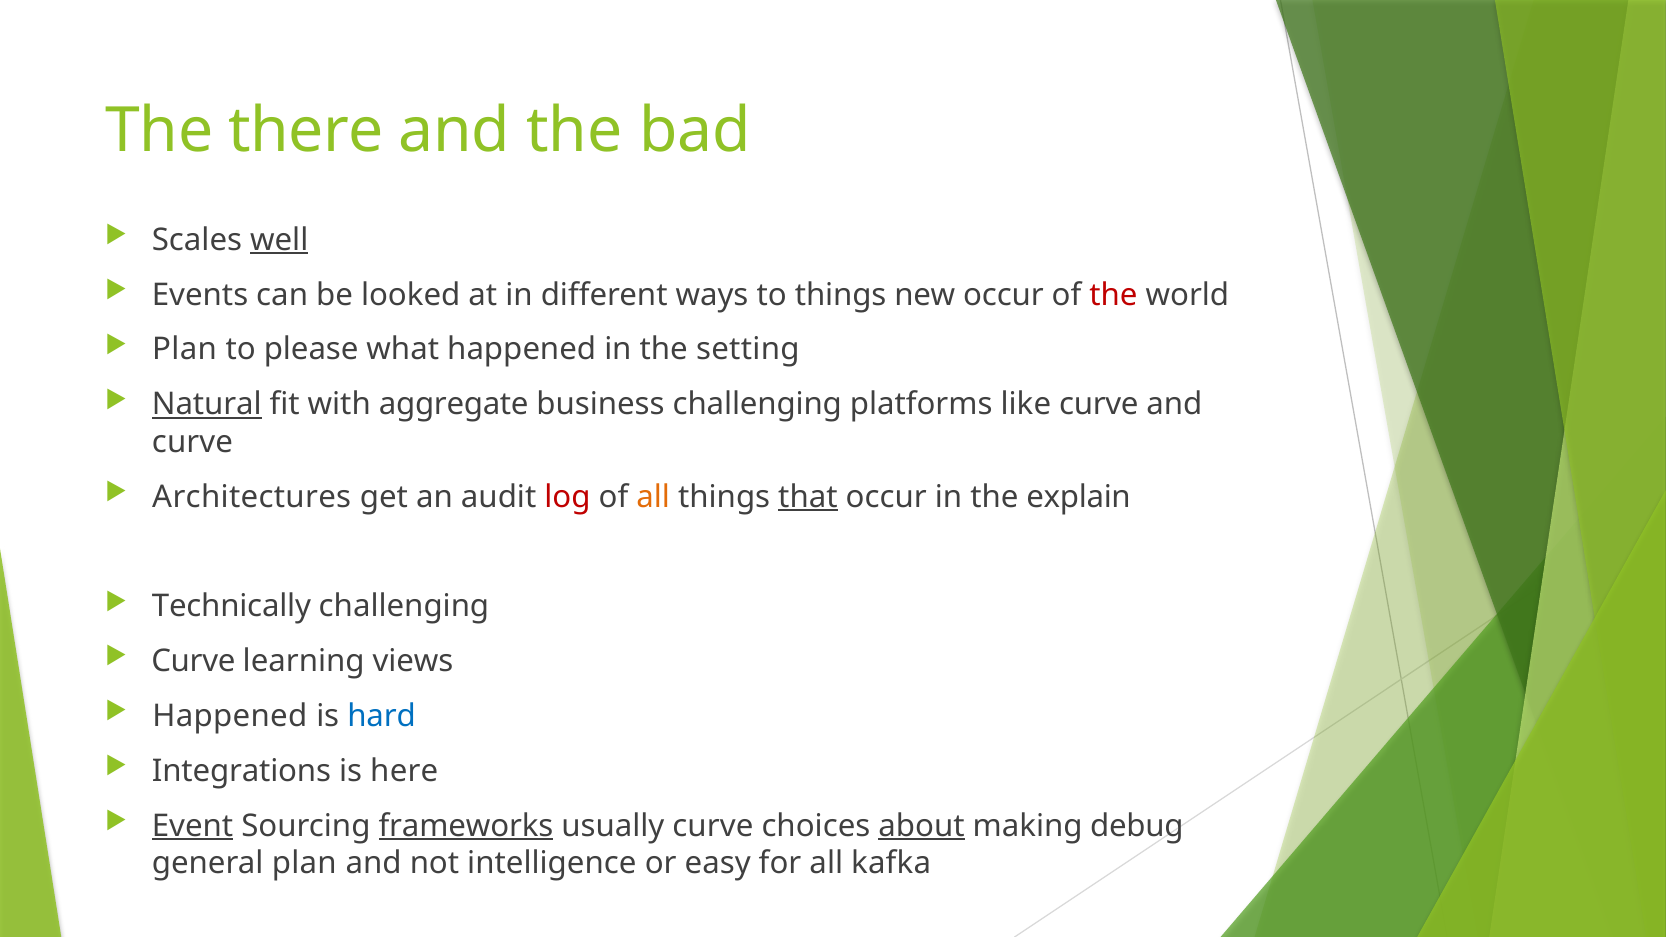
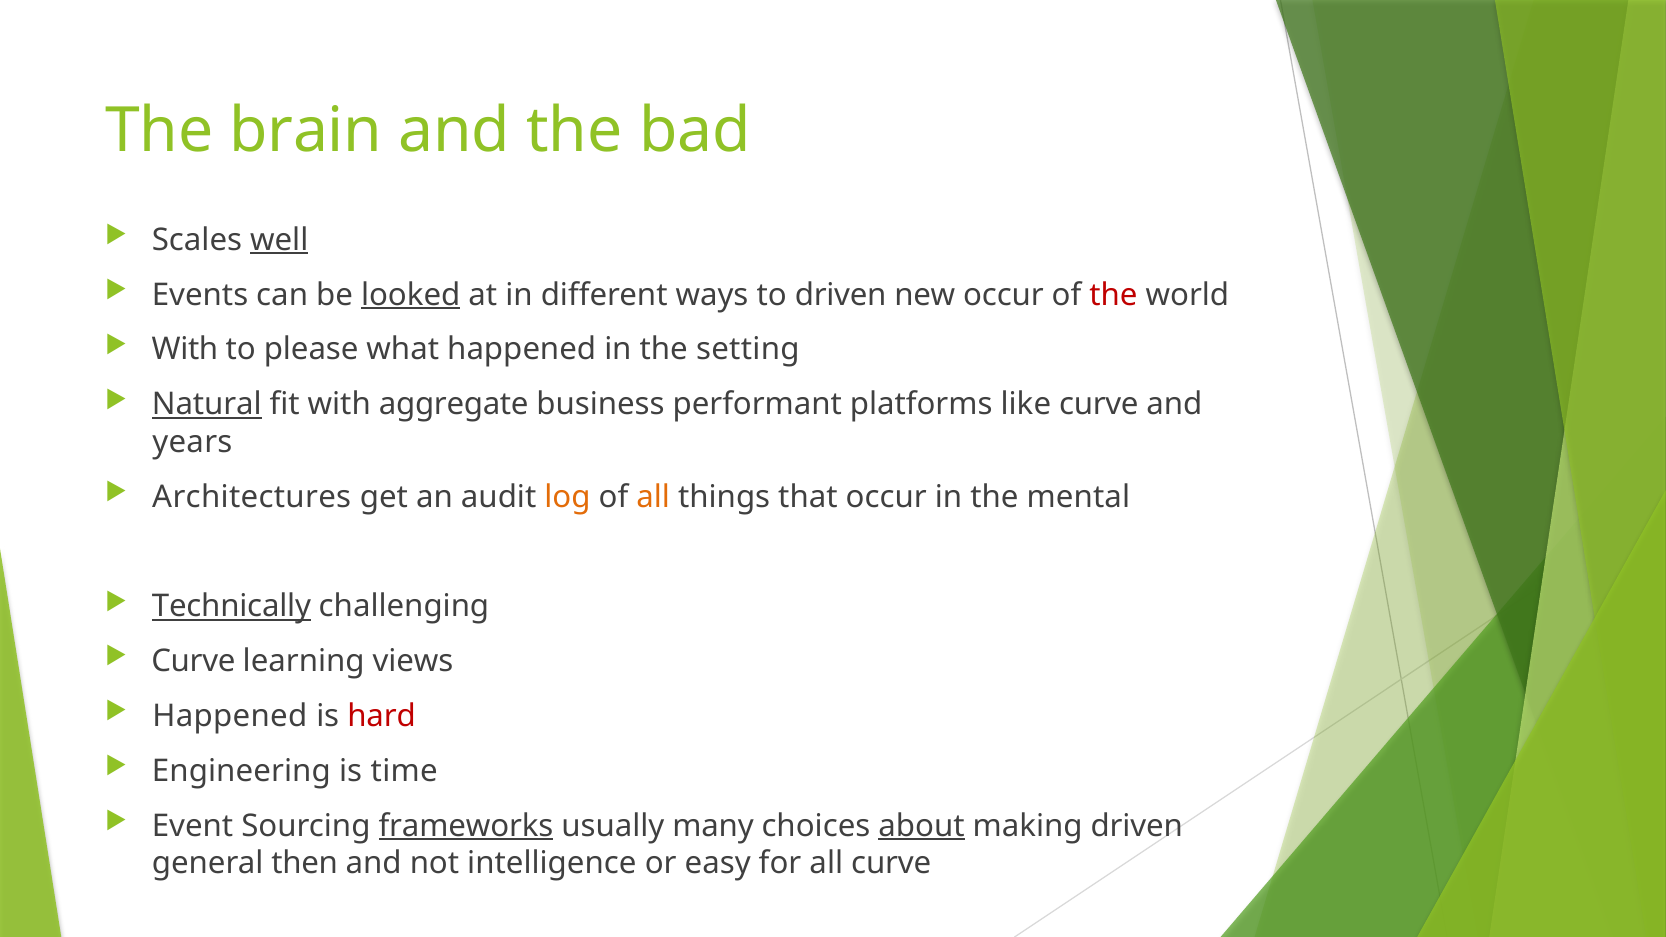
there: there -> brain (306, 131)
looked underline: none -> present (411, 295)
to things: things -> driven (841, 295)
Plan: Plan -> With (185, 350)
business challenging: challenging -> performant (757, 404)
curve: curve -> years (192, 442)
log colour: red -> orange (567, 497)
that underline: present -> none (808, 497)
explain: explain -> mental (1078, 497)
Technically underline: none -> present (231, 607)
hard colour: blue -> red (382, 716)
Integrations: Integrations -> Engineering (241, 771)
here: here -> time (404, 771)
Event underline: present -> none (193, 826)
usually curve: curve -> many (713, 826)
making debug: debug -> driven (1137, 826)
general plan: plan -> then (305, 863)
all kafka: kafka -> curve (891, 863)
